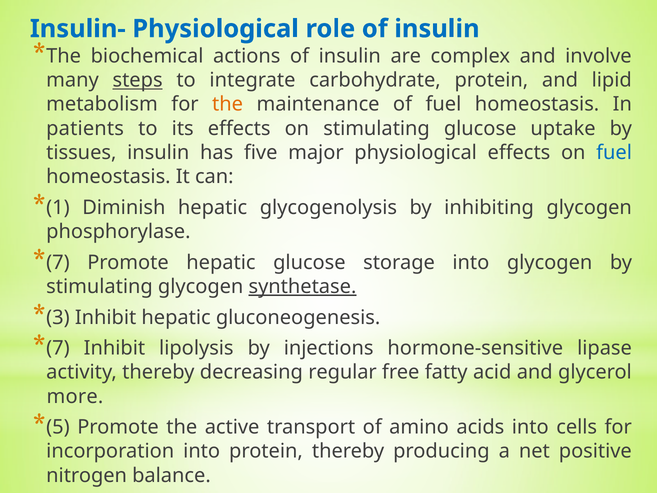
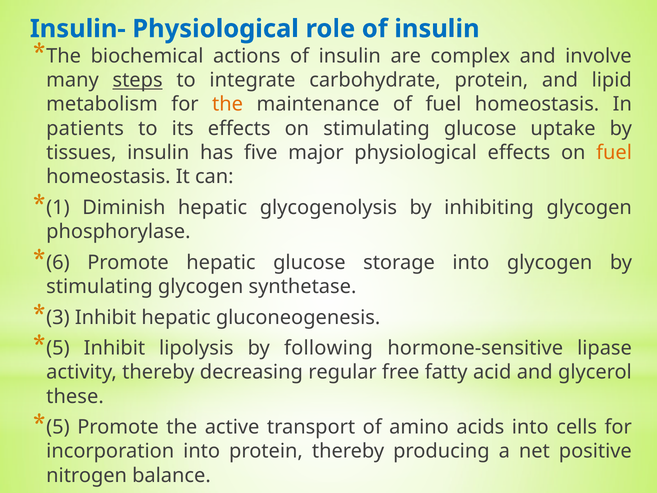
fuel colour: blue -> orange (614, 152)
7: 7 -> 6 (58, 262)
synthetase underline: present -> none (302, 286)
7: 7 -> 5 (58, 348)
injections: injections -> following (329, 348)
more: more -> these (75, 396)
